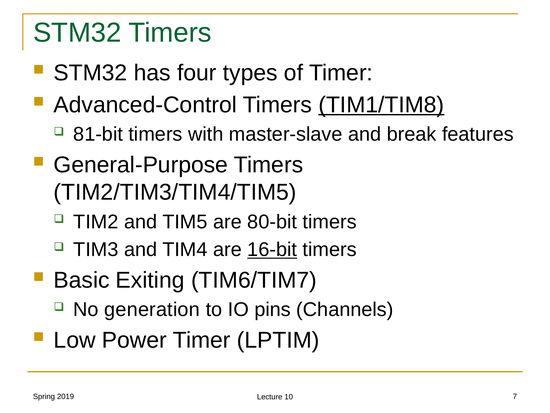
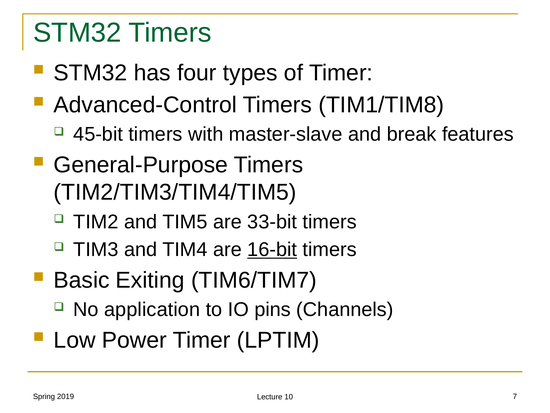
TIM1/TIM8 underline: present -> none (381, 105)
81-bit: 81-bit -> 45-bit (98, 134)
80-bit: 80-bit -> 33-bit (272, 222)
generation: generation -> application (152, 309)
